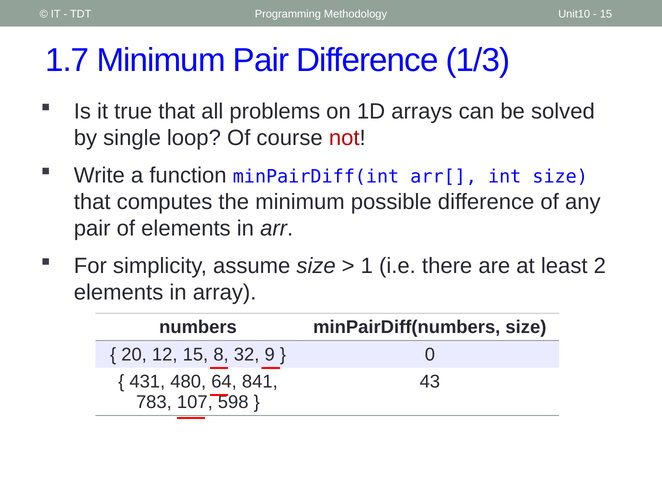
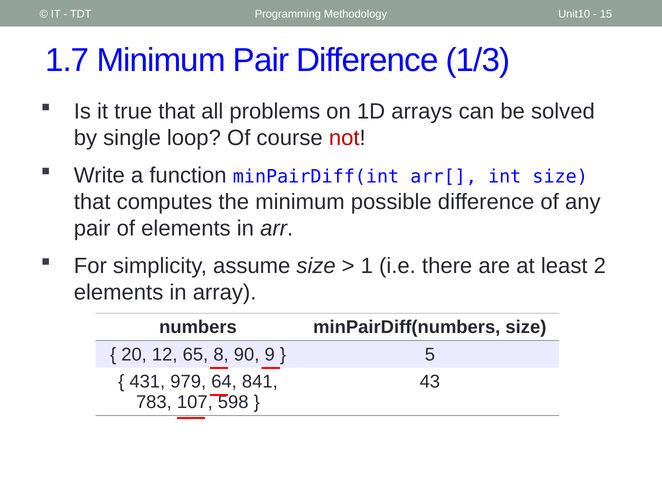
12 15: 15 -> 65 (195, 354)
32: 32 -> 90 (247, 354)
0: 0 -> 5 (430, 354)
480: 480 -> 979 (188, 381)
